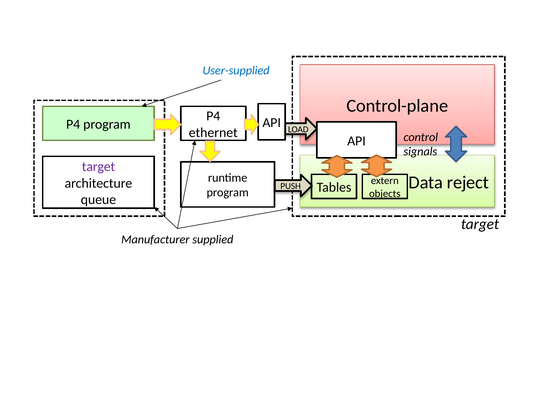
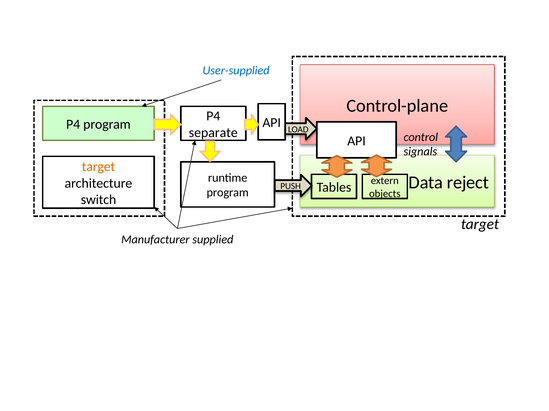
ethernet: ethernet -> separate (213, 133)
target colour: purple -> orange (99, 167)
queue: queue -> switch (99, 200)
